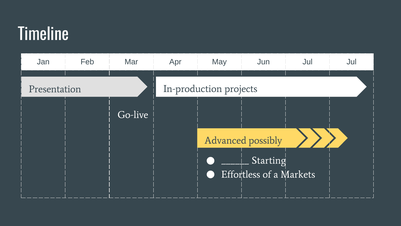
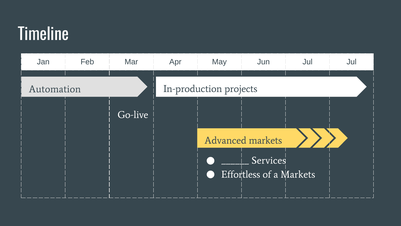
Presentation: Presentation -> Automation (55, 89)
Advanced possibly: possibly -> markets (265, 140)
Starting: Starting -> Services (269, 160)
